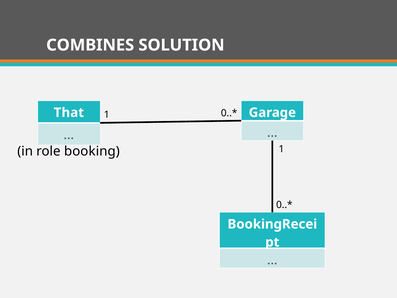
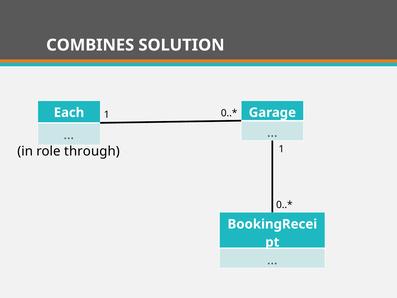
That: That -> Each (69, 112)
booking: booking -> through (92, 151)
